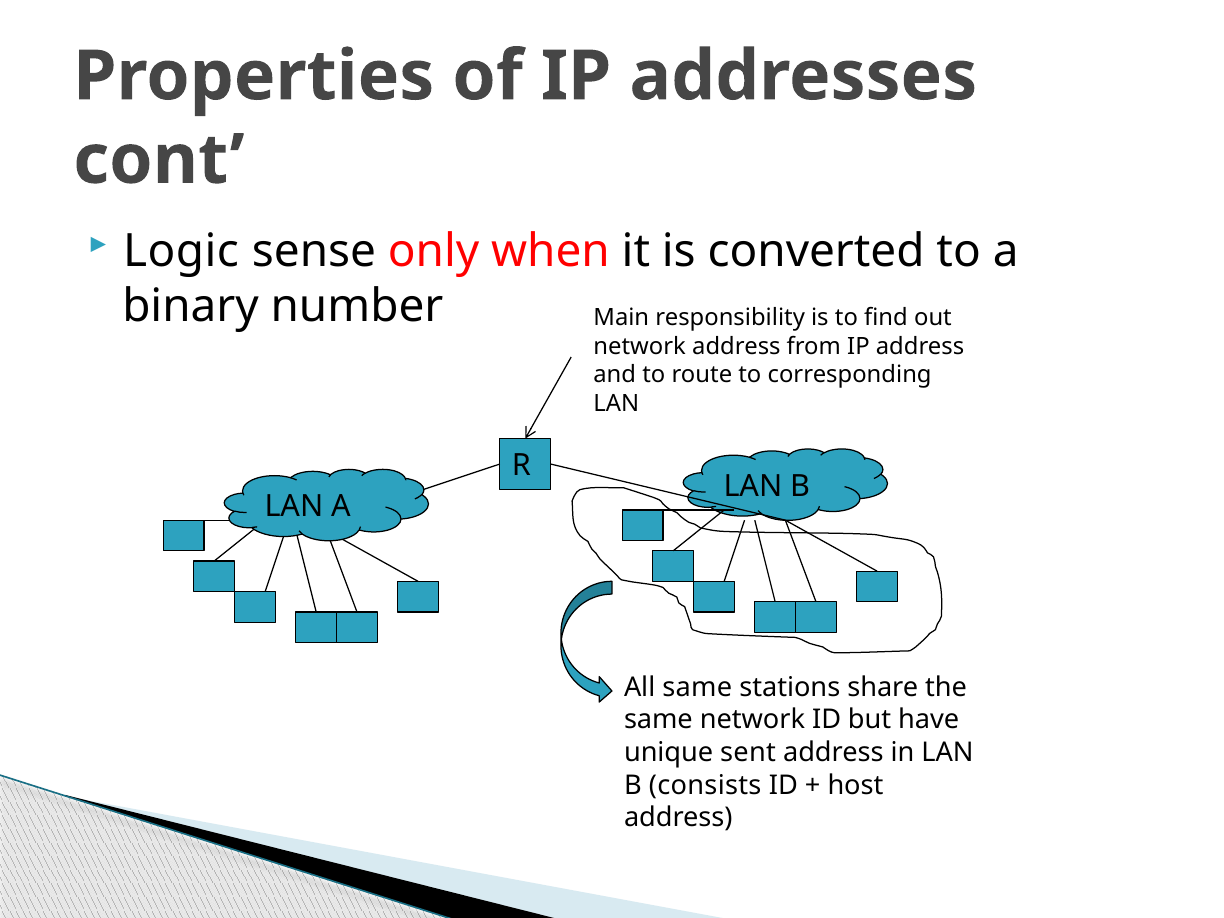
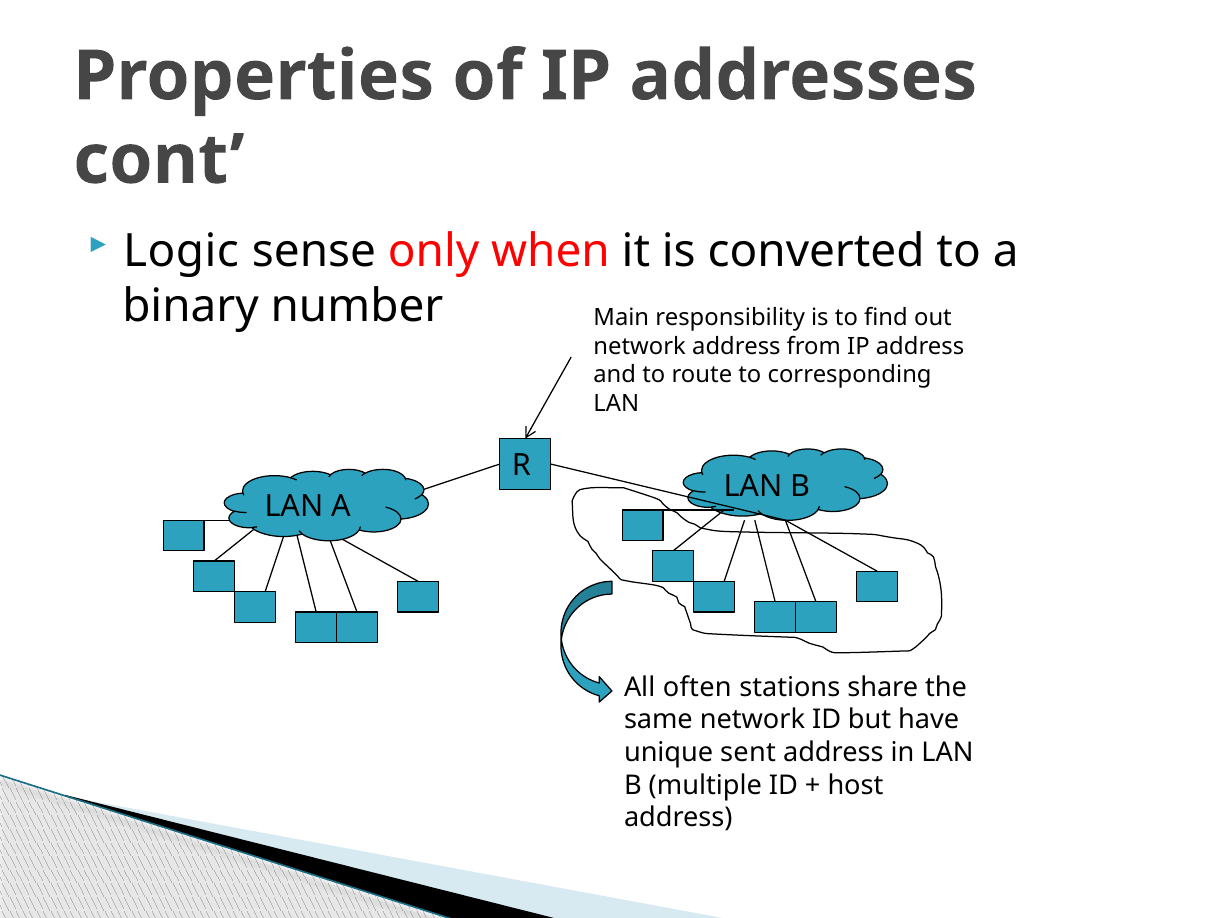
All same: same -> often (697, 687)
consists: consists -> multiple (705, 785)
